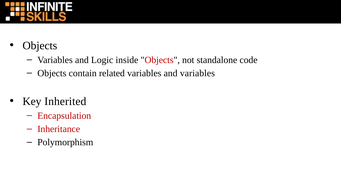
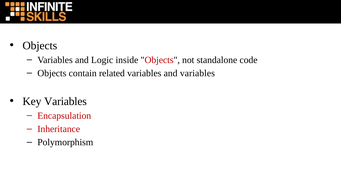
Key Inherited: Inherited -> Variables (65, 101)
